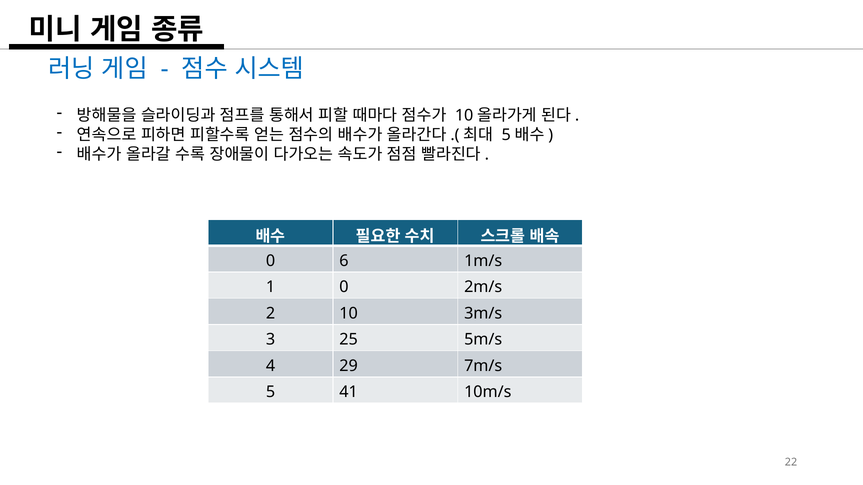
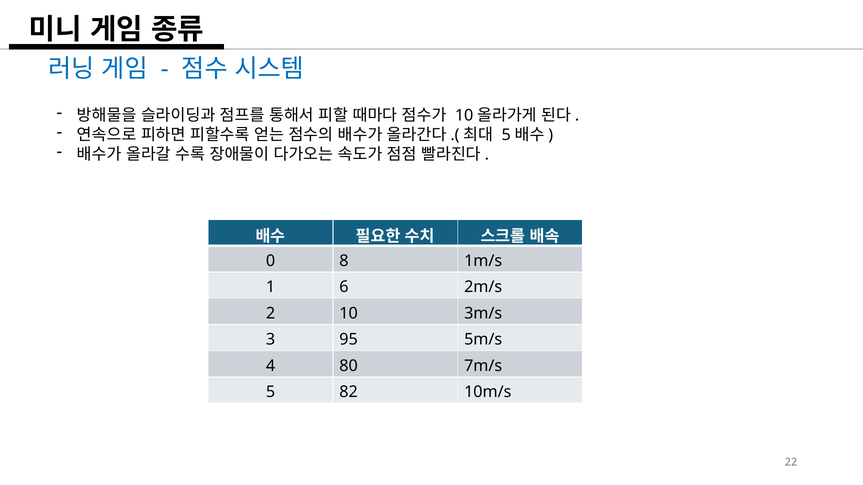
6: 6 -> 8 (344, 261)
1 0: 0 -> 6 (344, 287)
25: 25 -> 95 (349, 340)
29: 29 -> 80 (349, 366)
41: 41 -> 82 (349, 392)
